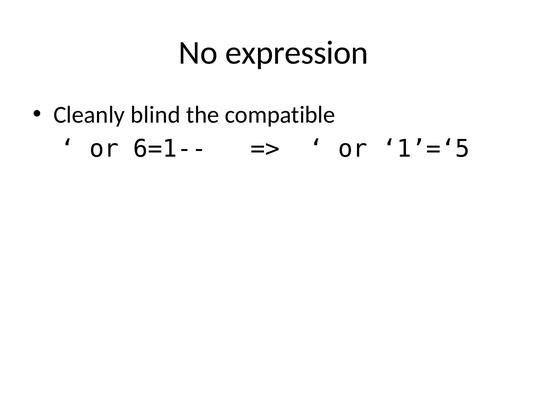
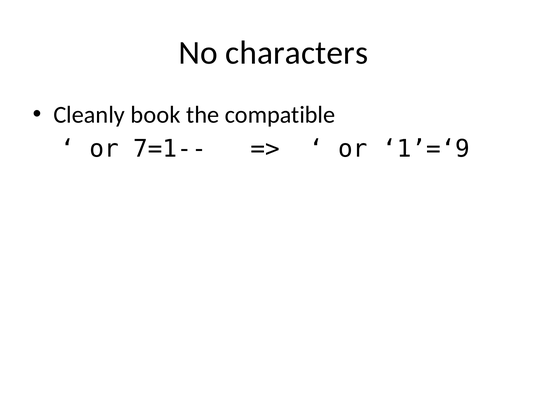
expression: expression -> characters (297, 53)
blind: blind -> book (156, 115)
6=1--: 6=1-- -> 7=1-- (170, 149)
1’=‘5: 1’=‘5 -> 1’=‘9 (426, 149)
